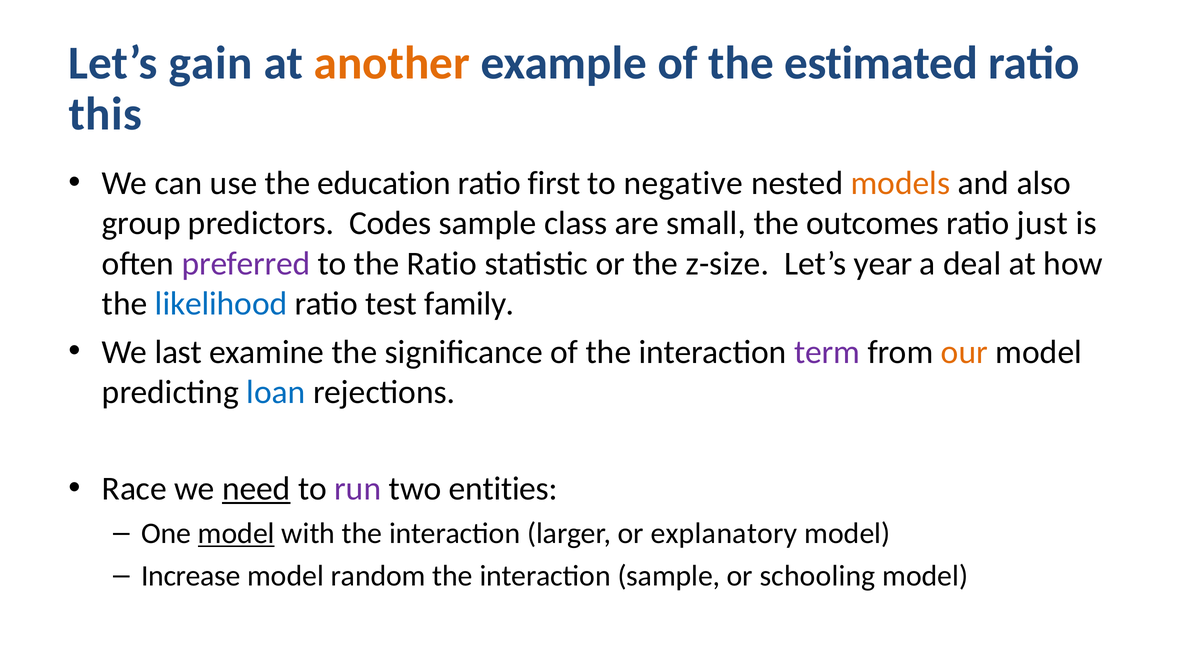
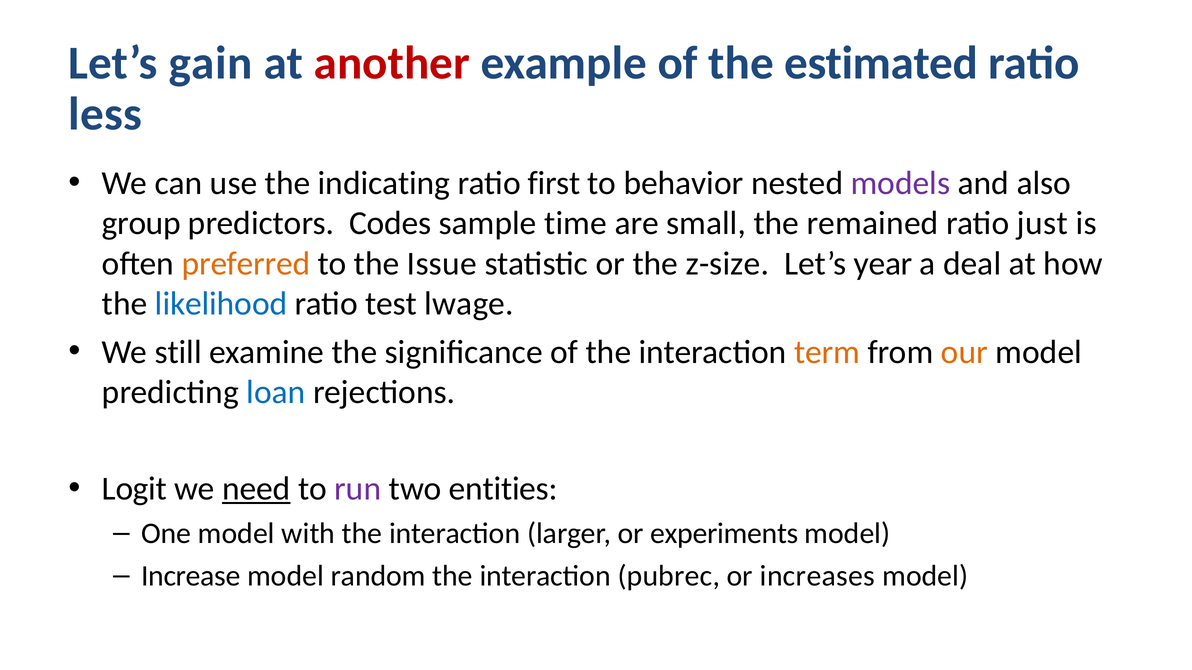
another colour: orange -> red (392, 63)
this: this -> less (105, 114)
education: education -> indicating (384, 183)
negative: negative -> behavior (683, 183)
models colour: orange -> purple (900, 183)
class: class -> time (576, 224)
outcomes: outcomes -> remained (873, 224)
preferred colour: purple -> orange (246, 264)
the Ratio: Ratio -> Issue (442, 264)
family: family -> lwage (469, 304)
last: last -> still (178, 352)
term colour: purple -> orange (827, 352)
Race: Race -> Logit (134, 489)
model underline: present -> none (236, 534)
explanatory: explanatory -> experiments (724, 534)
interaction sample: sample -> pubrec (669, 577)
schooling: schooling -> increases (817, 577)
